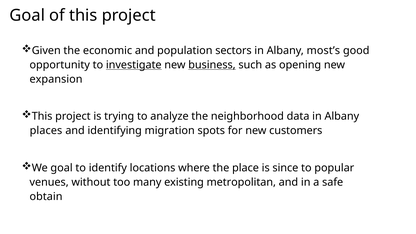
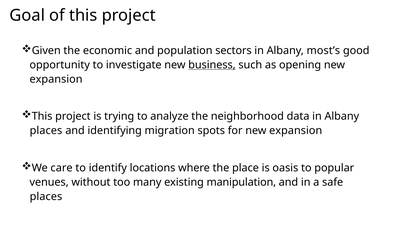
investigate underline: present -> none (134, 65)
for new customers: customers -> expansion (296, 131)
We goal: goal -> care (62, 168)
since: since -> oasis (285, 168)
metropolitan: metropolitan -> manipulation (241, 182)
obtain: obtain -> places (46, 196)
